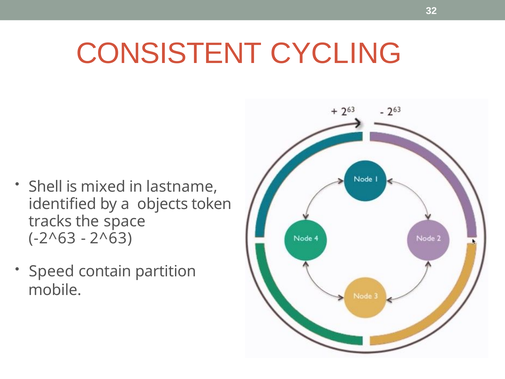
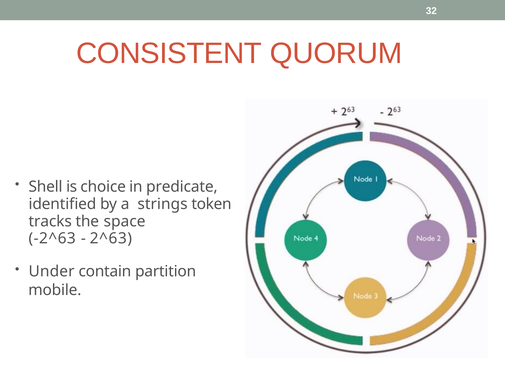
CYCLING: CYCLING -> QUORUM (336, 54)
mixed: mixed -> choice (103, 186)
lastname: lastname -> predicate (182, 186)
objects: objects -> strings (163, 204)
Speed: Speed -> Under (52, 271)
